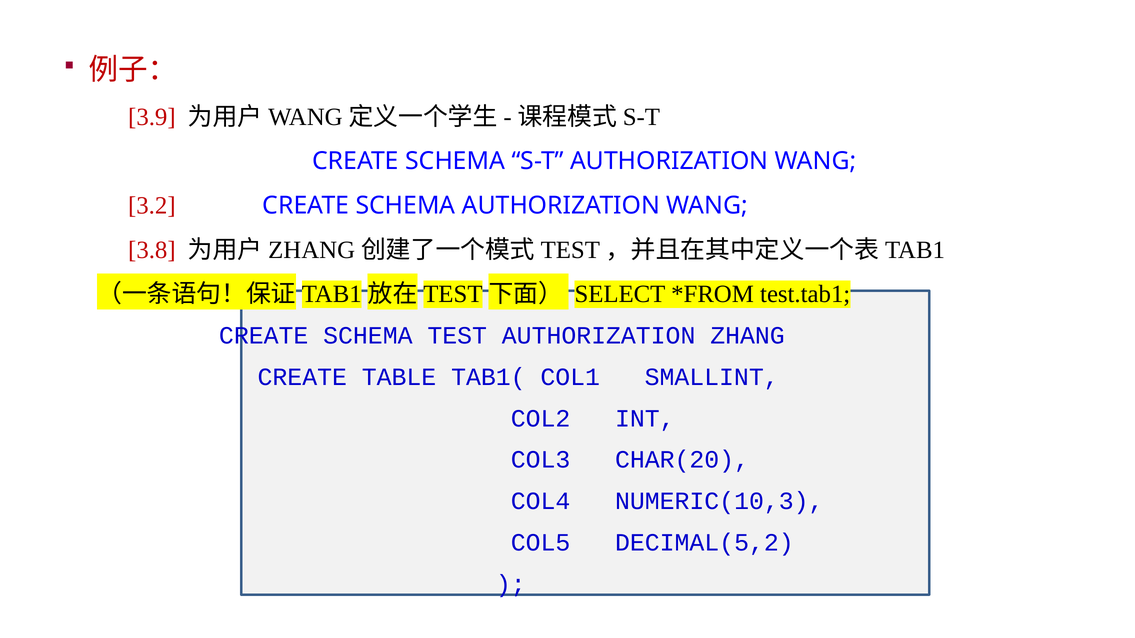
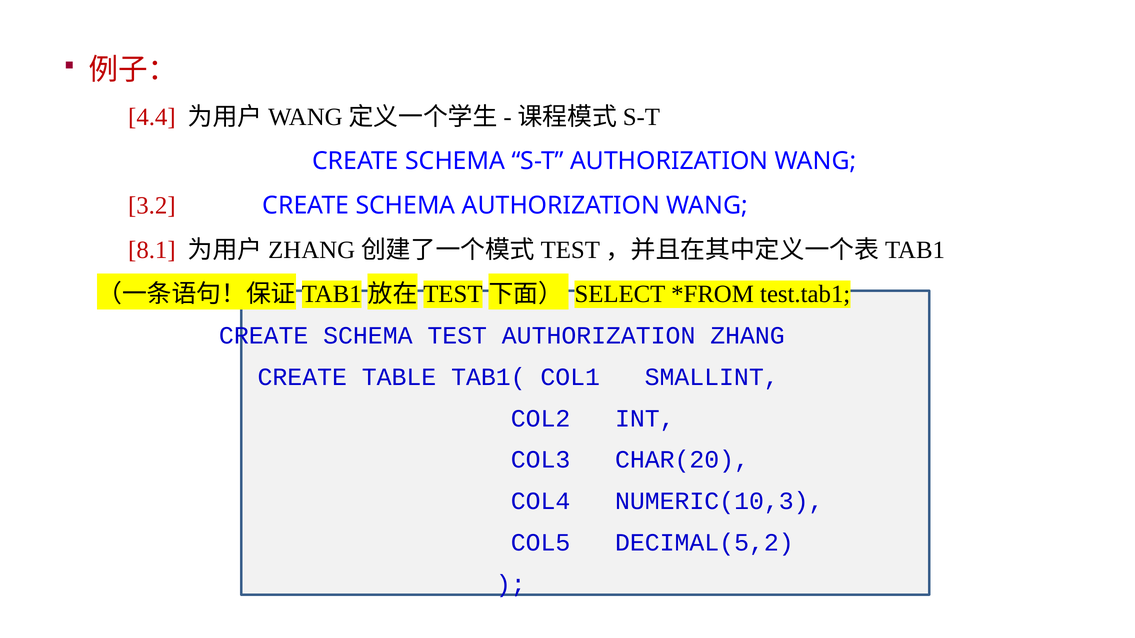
3.9: 3.9 -> 4.4 (152, 117)
3.8: 3.8 -> 8.1 (152, 250)
